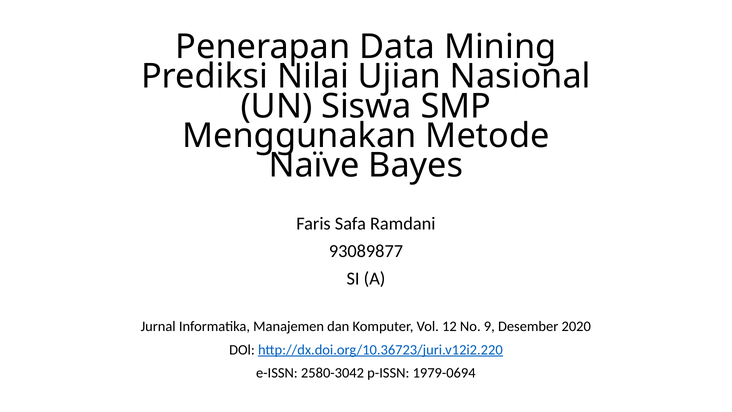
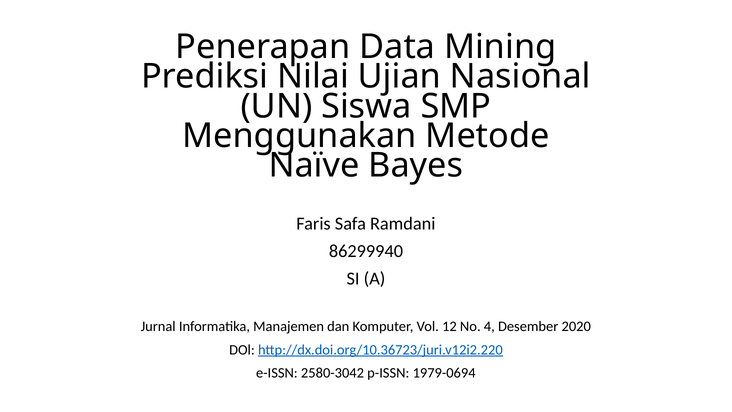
93089877: 93089877 -> 86299940 (366, 251)
9: 9 -> 4 (489, 326)
